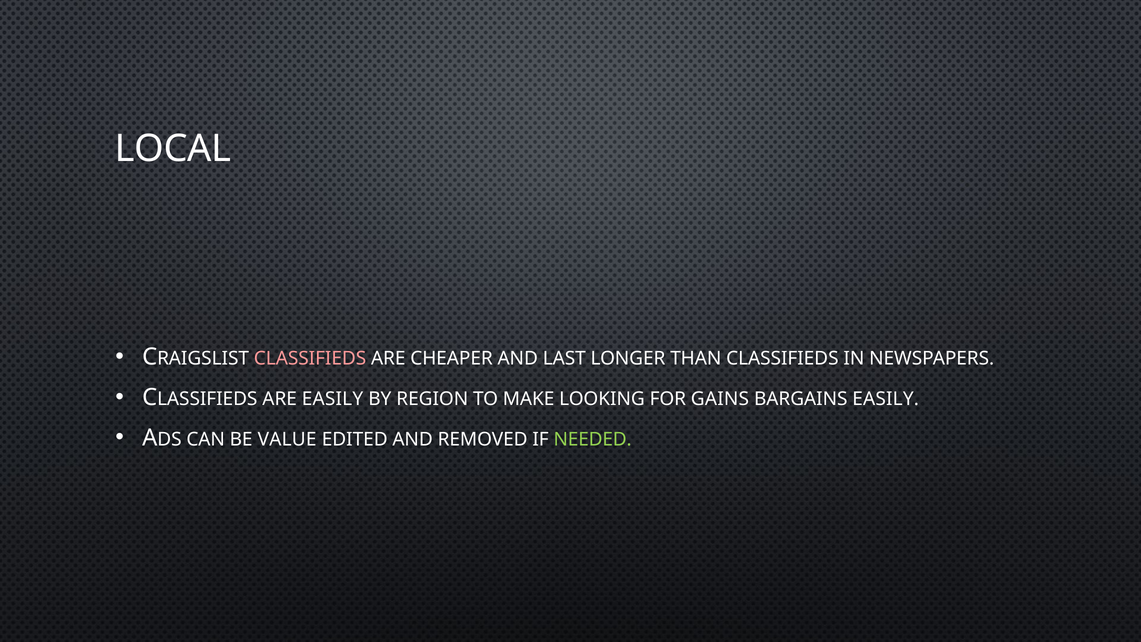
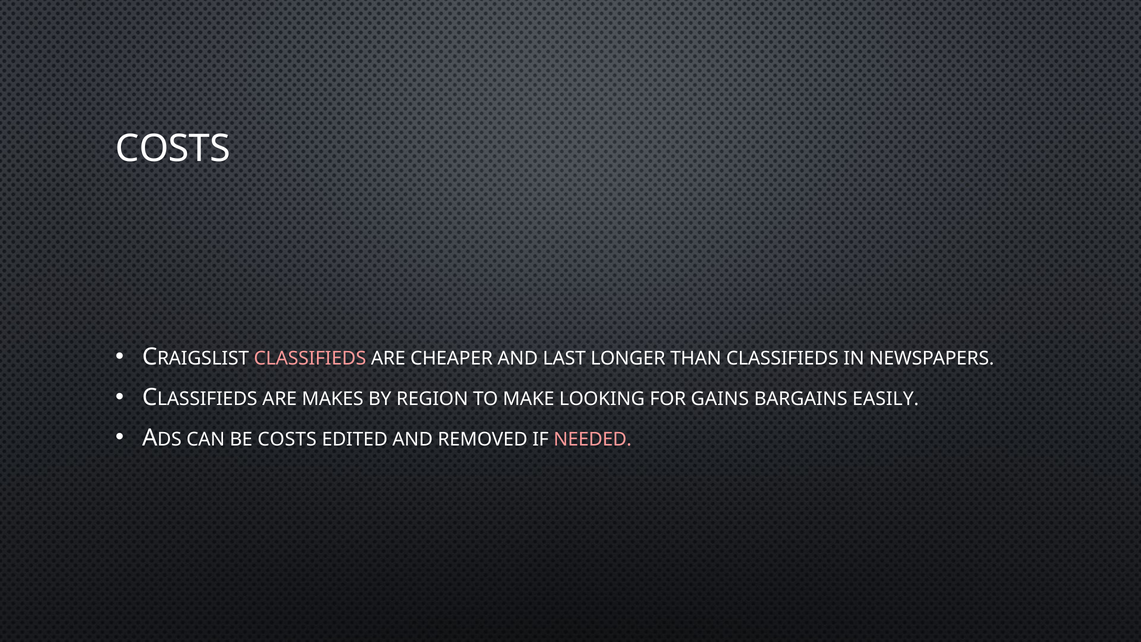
LOCAL: LOCAL -> COSTS (173, 149)
ARE EASILY: EASILY -> MAKES (333, 399)
BE VALUE: VALUE -> COSTS (287, 439)
NEEDED colour: light green -> pink (593, 439)
